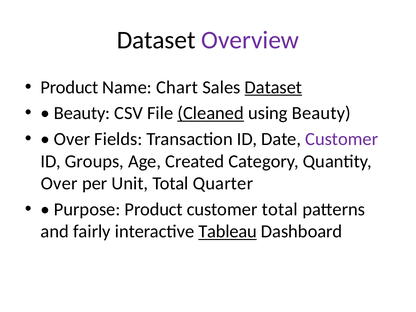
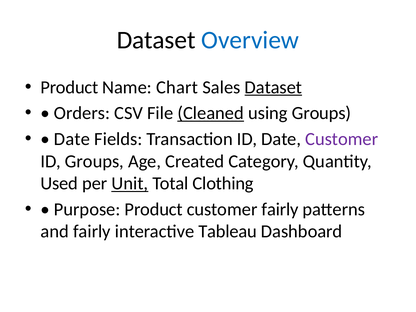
Overview colour: purple -> blue (250, 40)
Beauty: Beauty -> Orders (82, 113)
using Beauty: Beauty -> Groups (321, 113)
Over: Over -> Date (72, 139)
Over: Over -> Used (59, 183)
Unit underline: none -> present (130, 183)
Quarter: Quarter -> Clothing (223, 183)
customer total: total -> fairly (280, 209)
Tableau underline: present -> none (228, 232)
